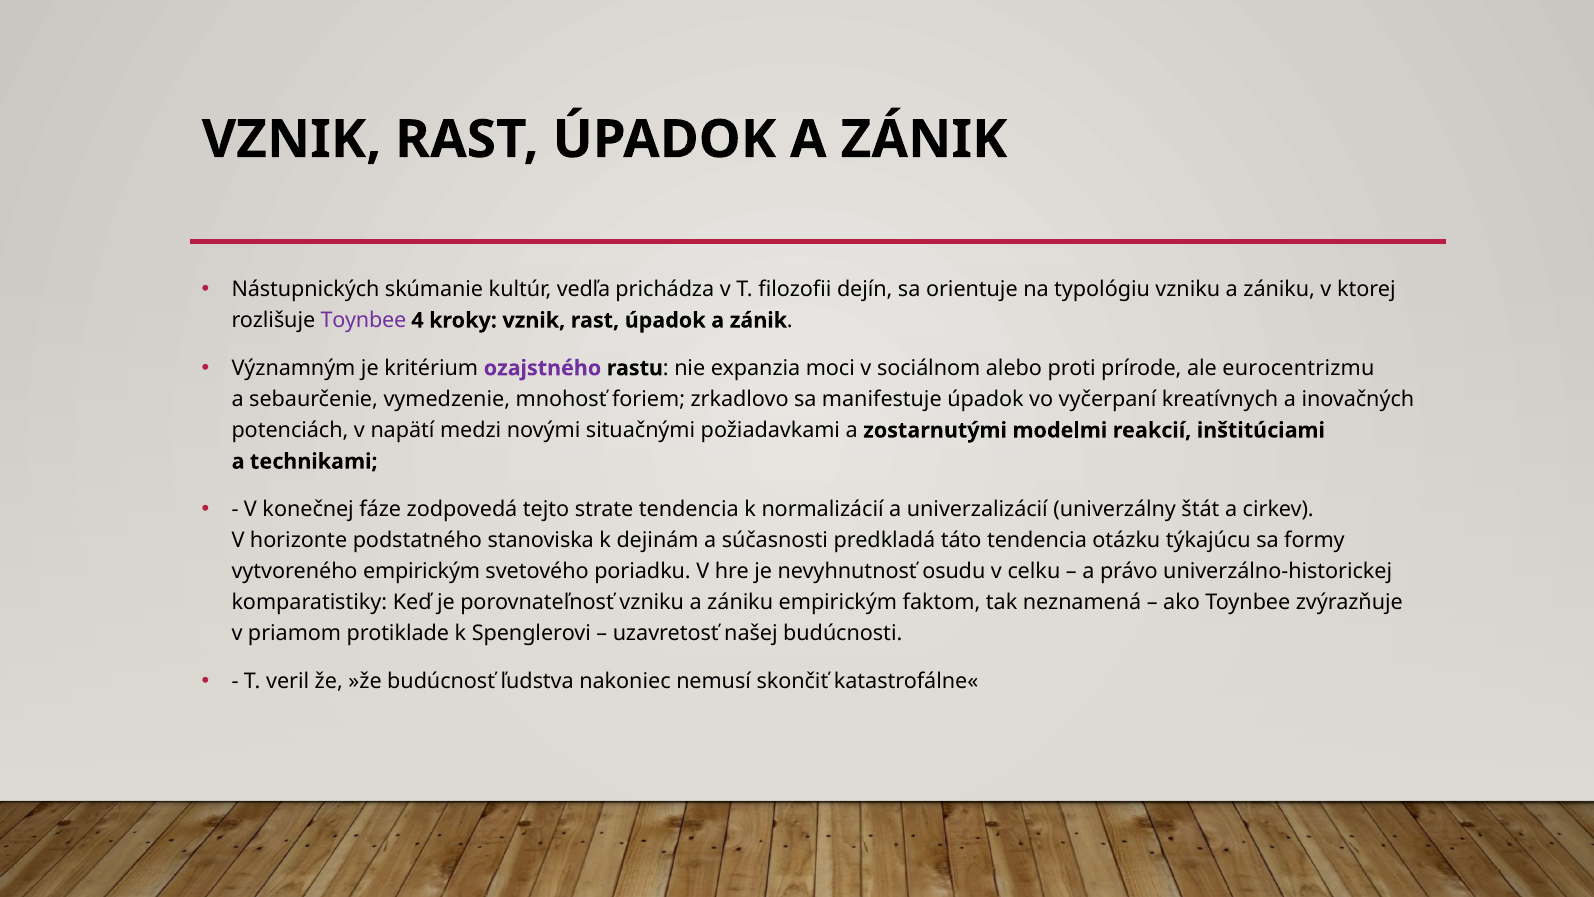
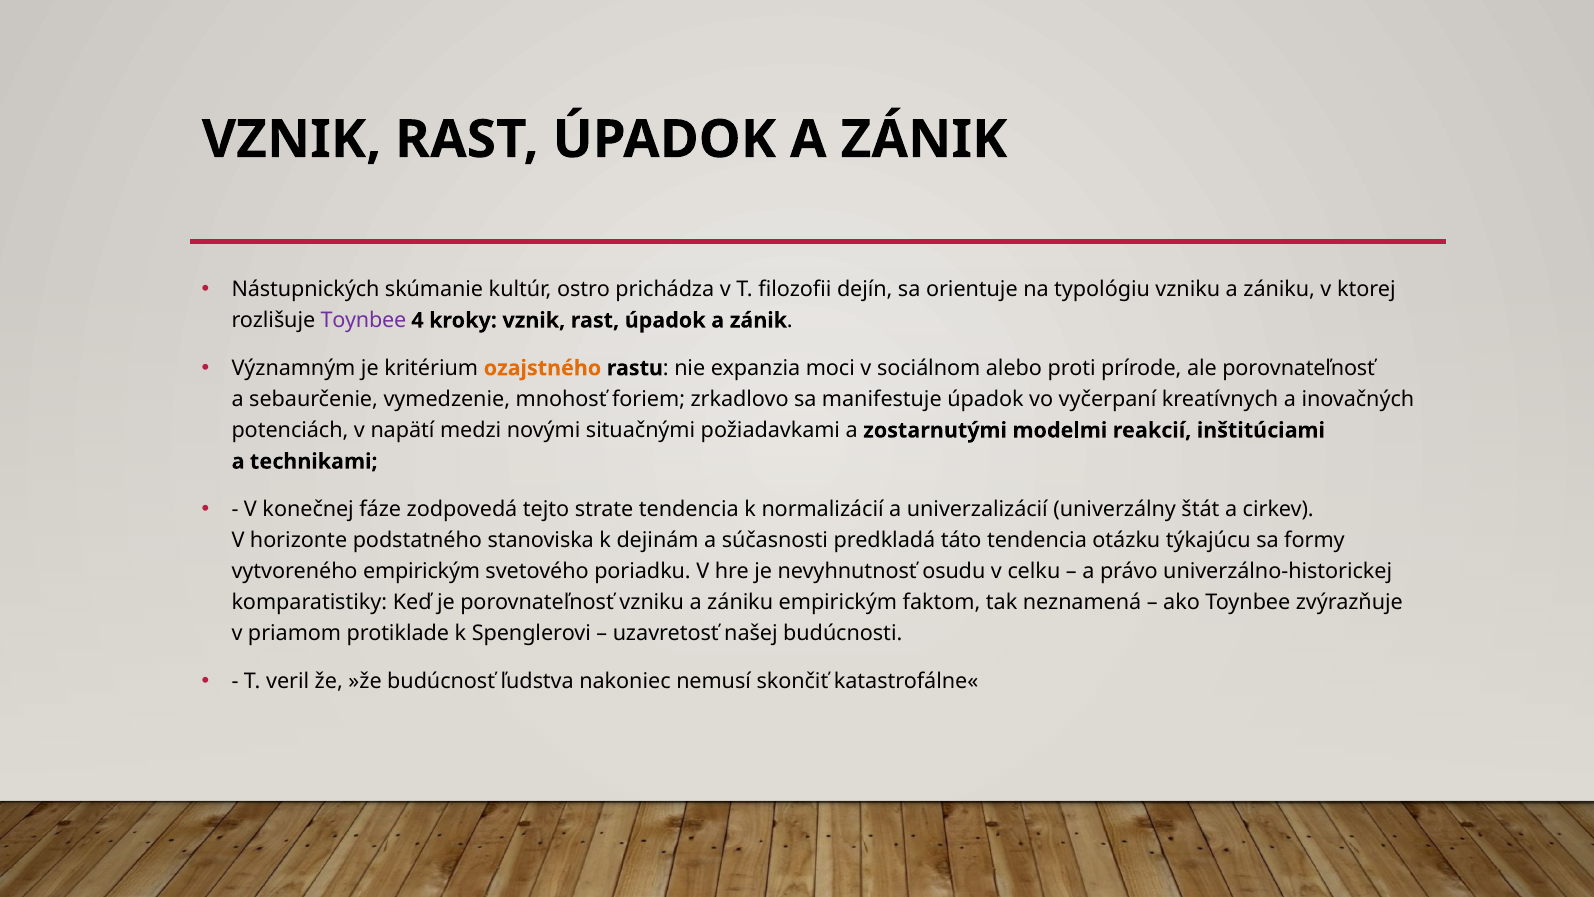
vedľa: vedľa -> ostro (584, 289)
ozajstného colour: purple -> orange (542, 368)
ale eurocentrizmu: eurocentrizmu -> porovnateľnosť (1299, 368)
